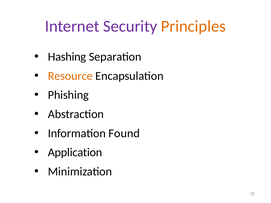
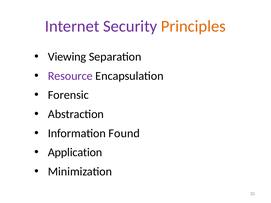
Hashing: Hashing -> Viewing (67, 57)
Resource colour: orange -> purple (70, 76)
Phishing: Phishing -> Forensic (68, 95)
